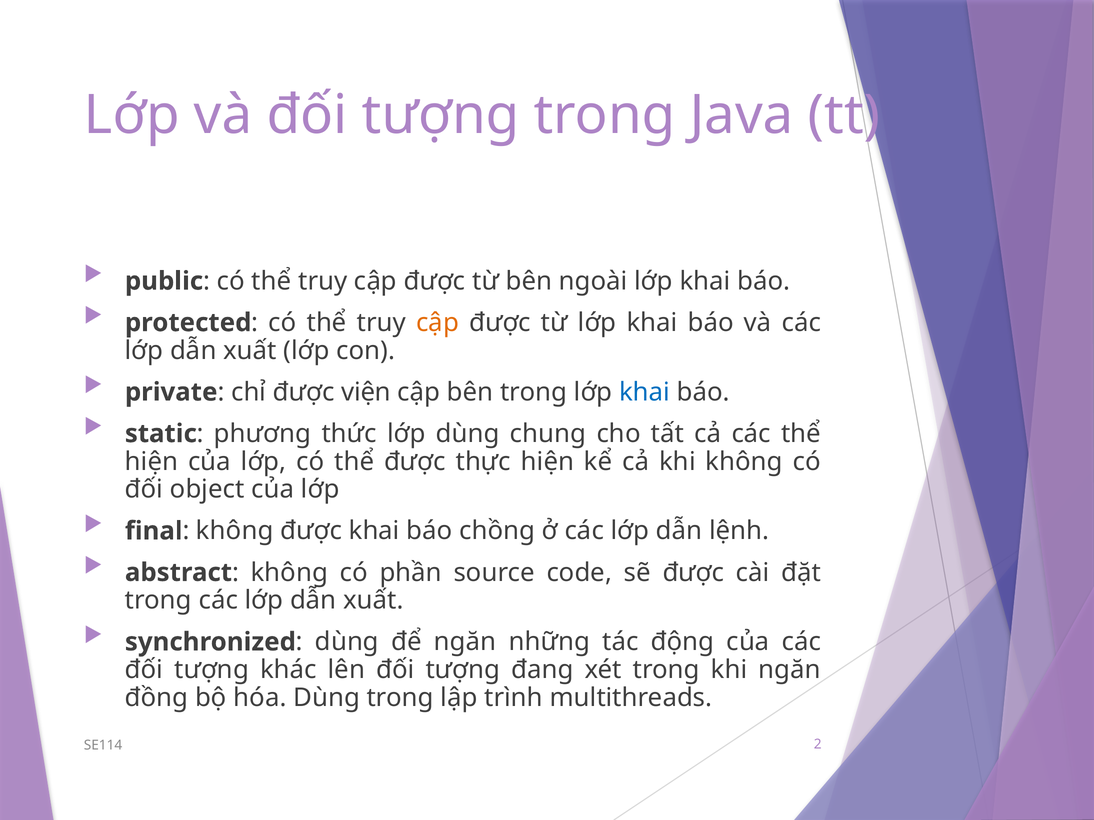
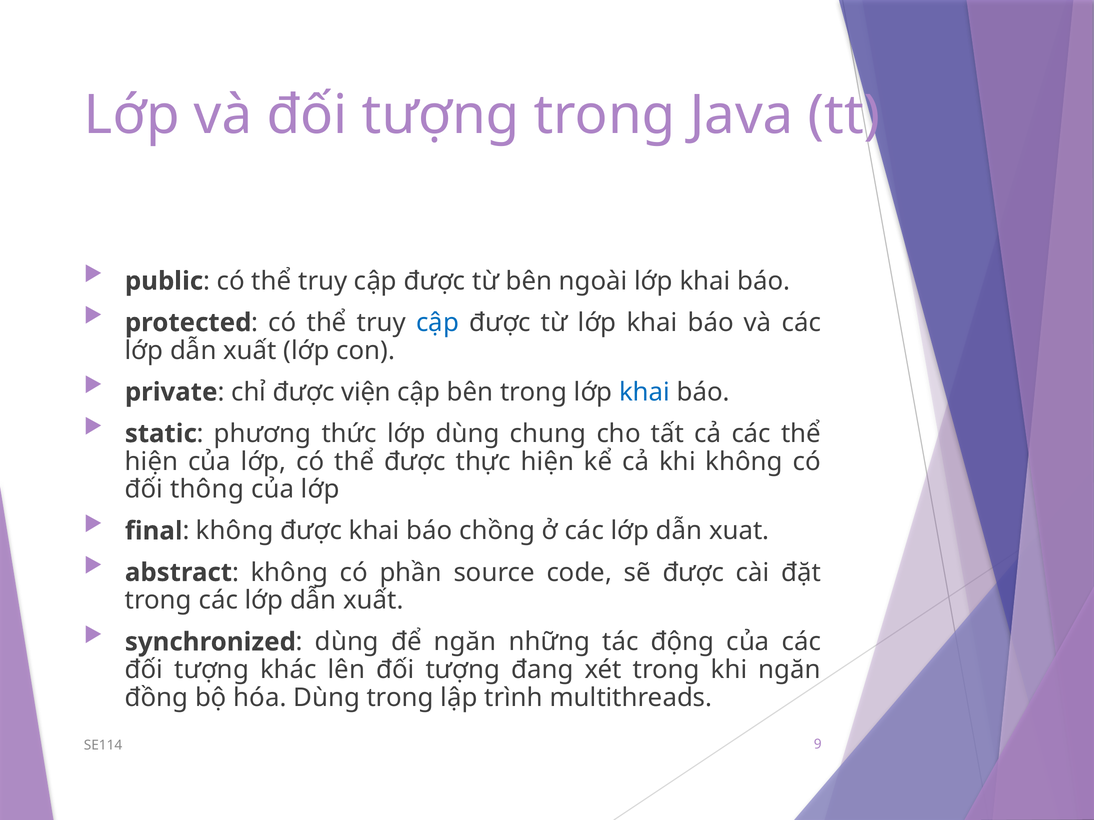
cập colour: orange -> blue (437, 323)
object: object -> thông (207, 490)
lệnh: lệnh -> xuat (739, 531)
2: 2 -> 9 (818, 744)
